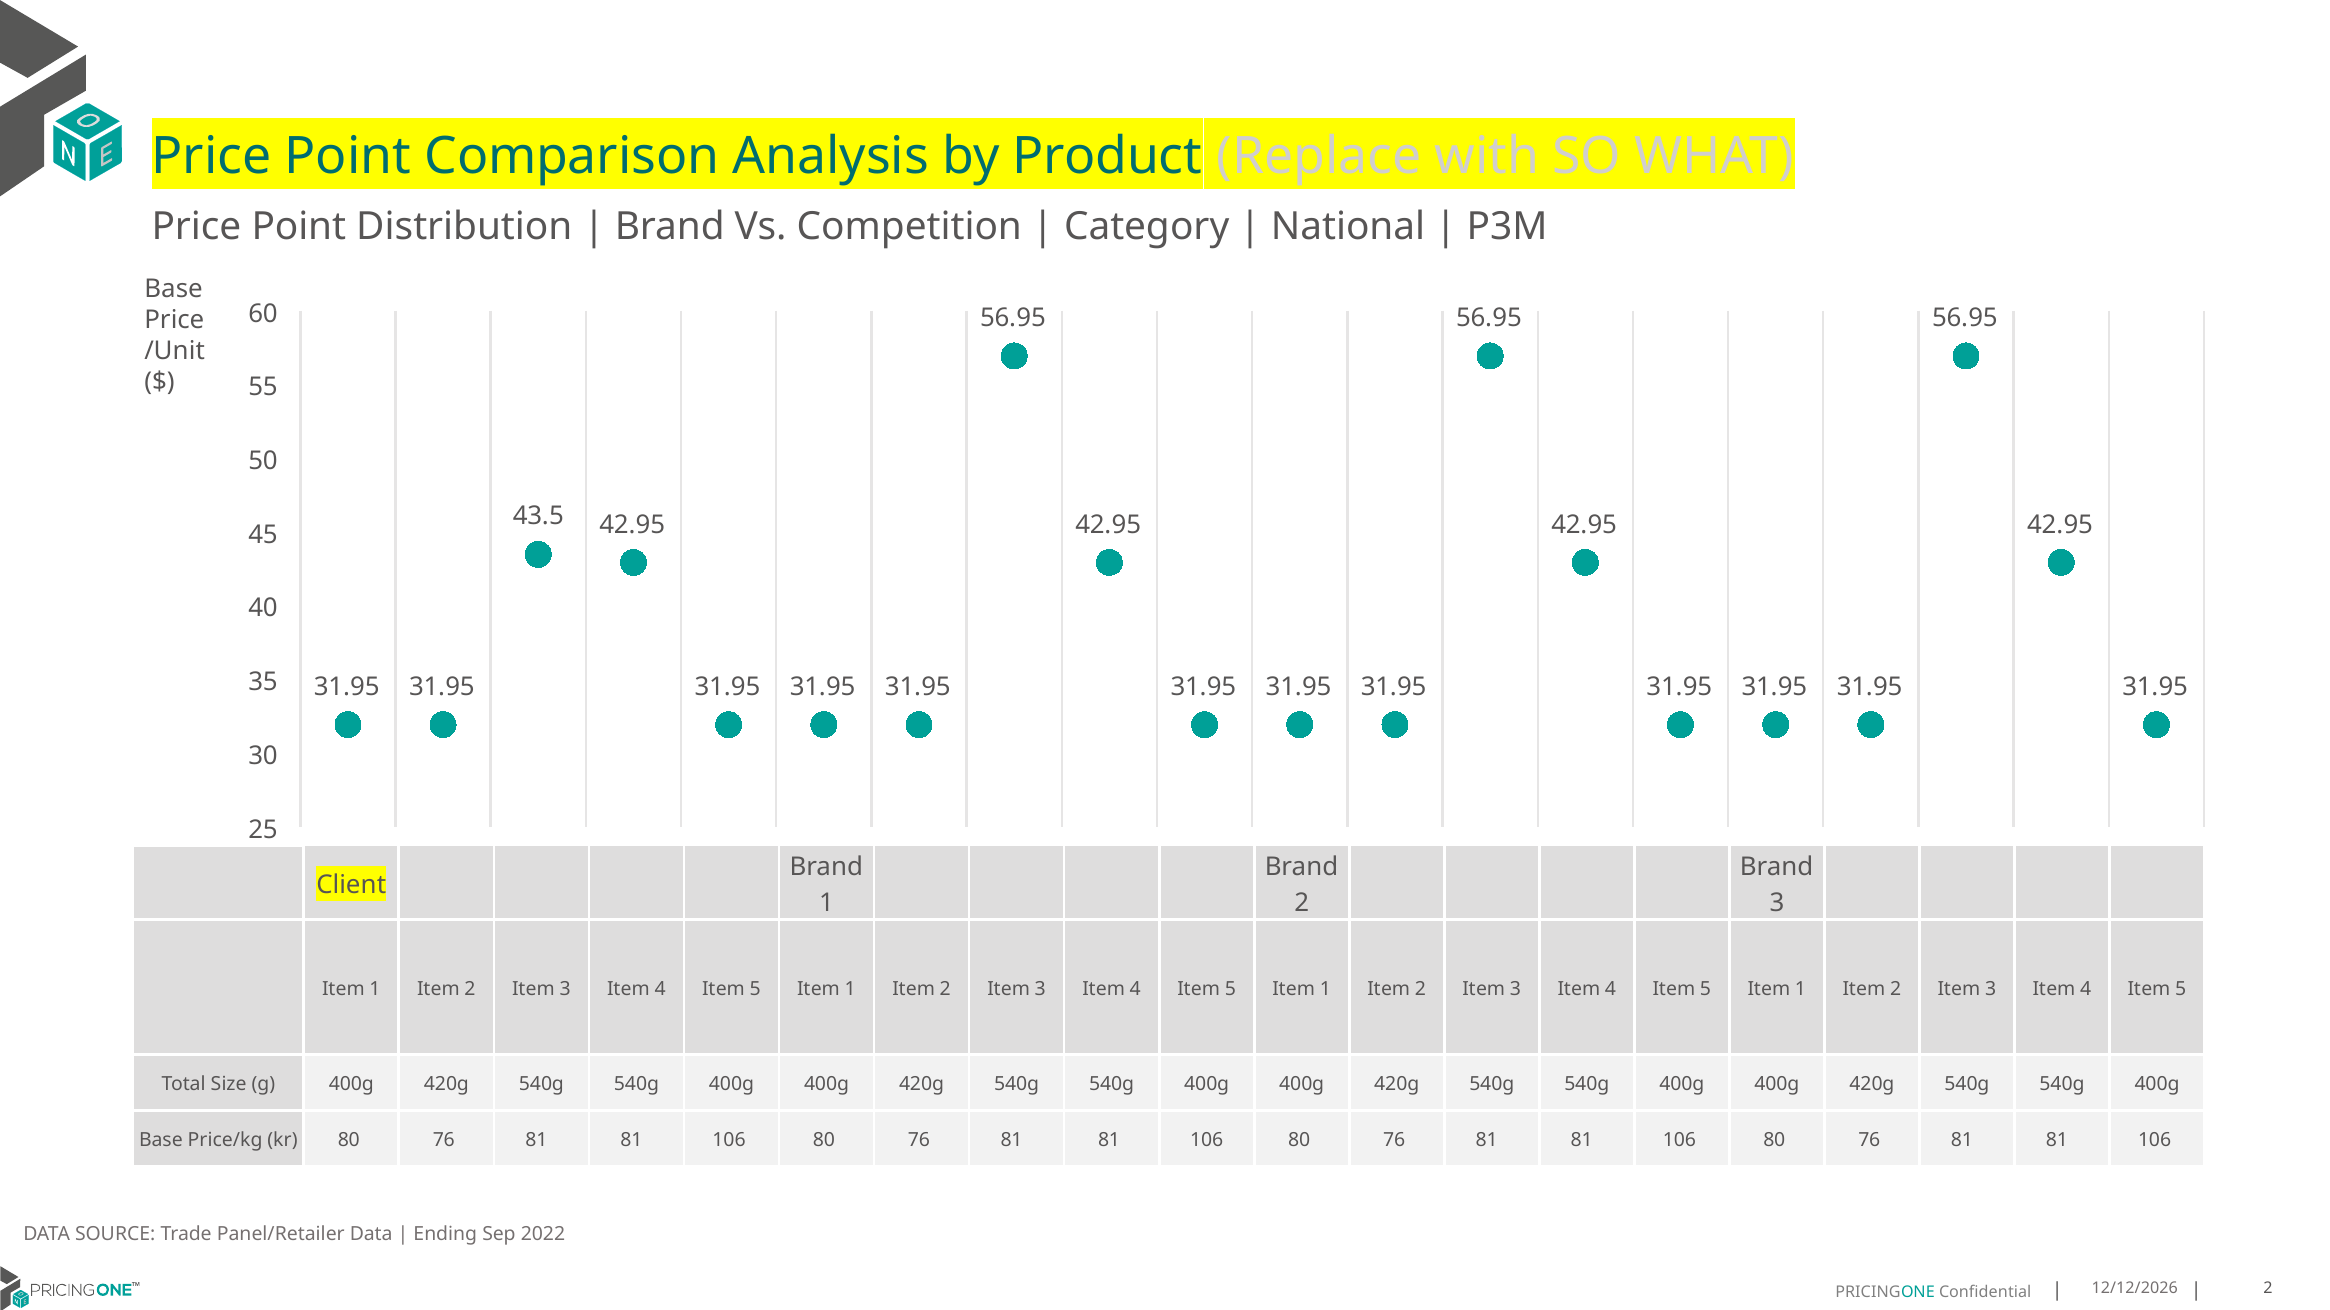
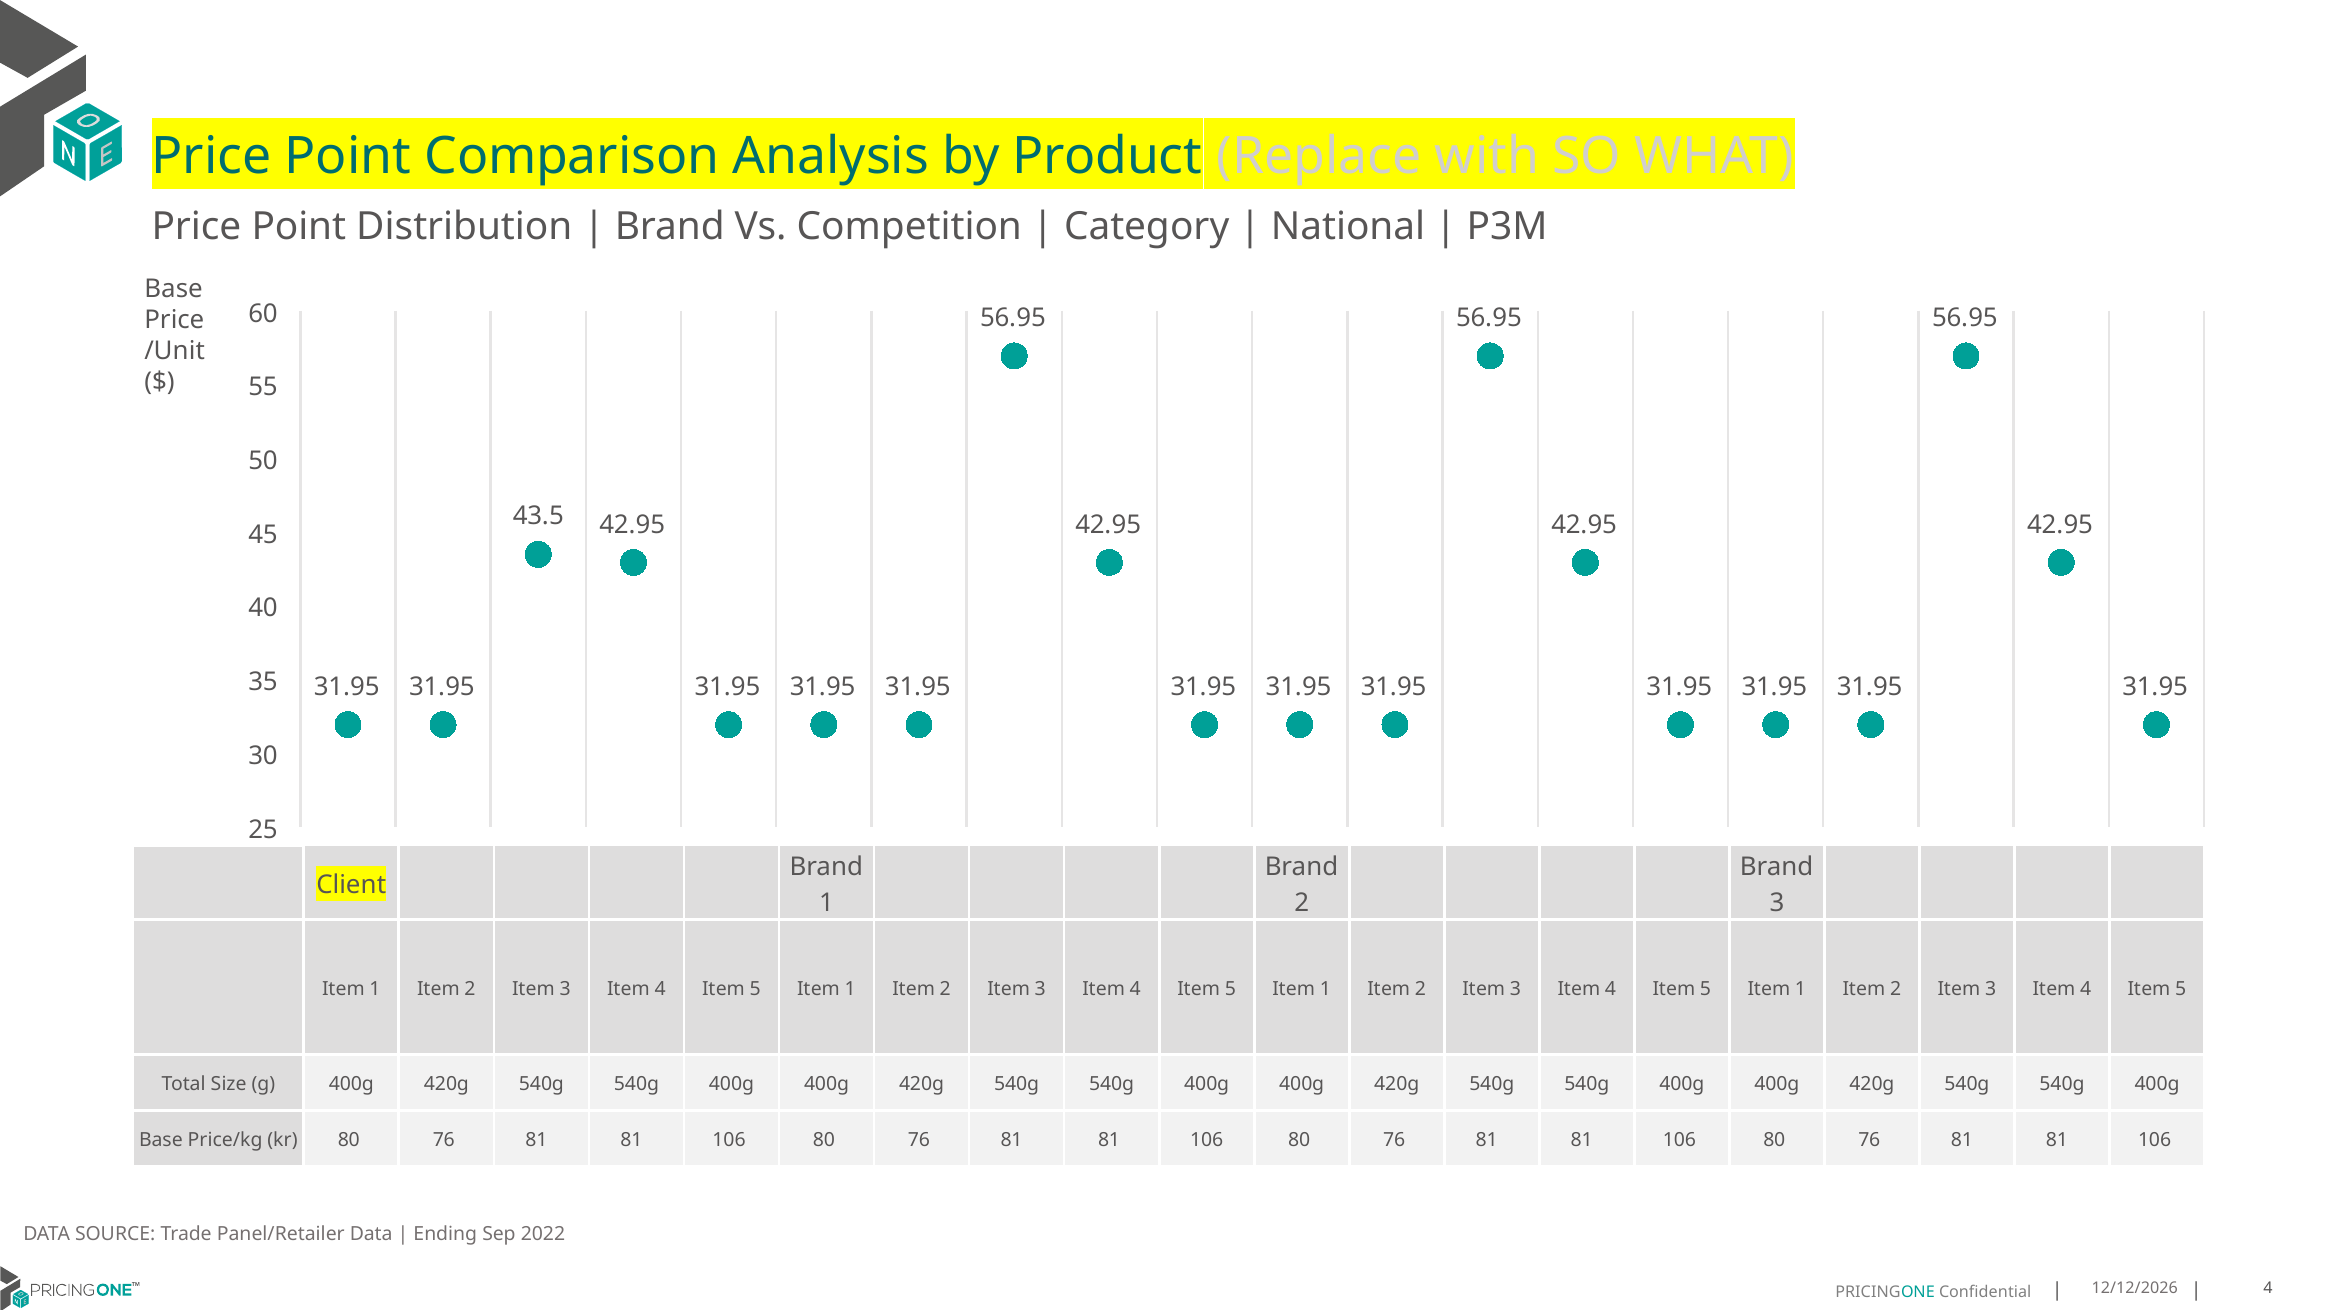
2: 2 -> 4 (2268, 1289)
